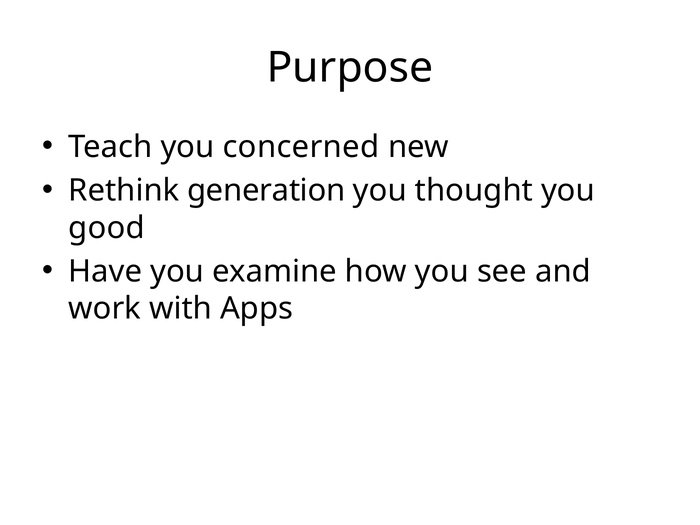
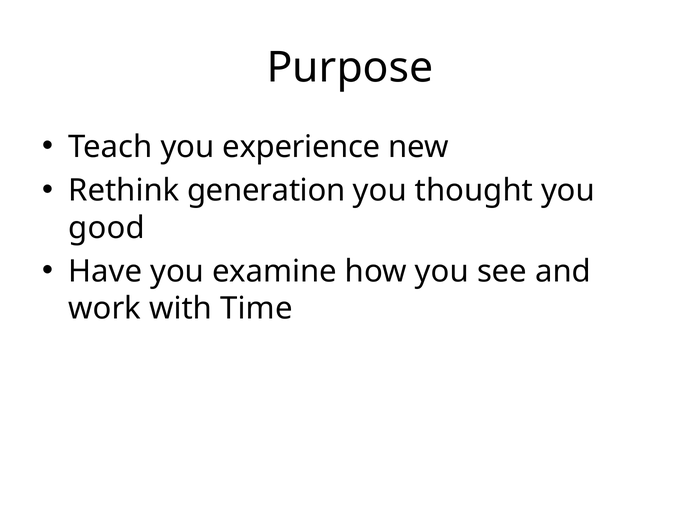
concerned: concerned -> experience (301, 147)
Apps: Apps -> Time (256, 309)
